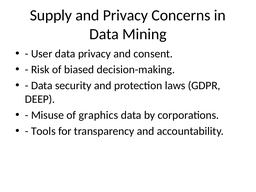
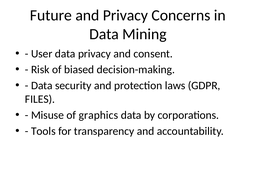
Supply: Supply -> Future (51, 15)
DEEP: DEEP -> FILES (40, 99)
